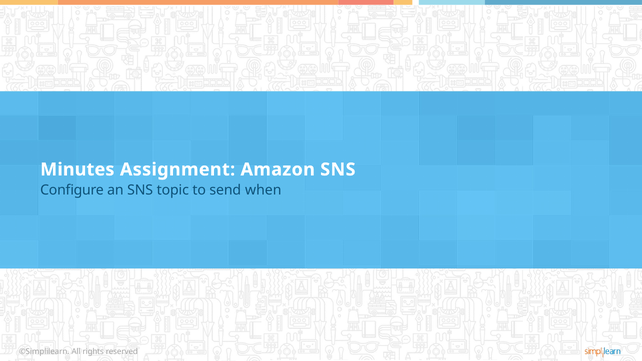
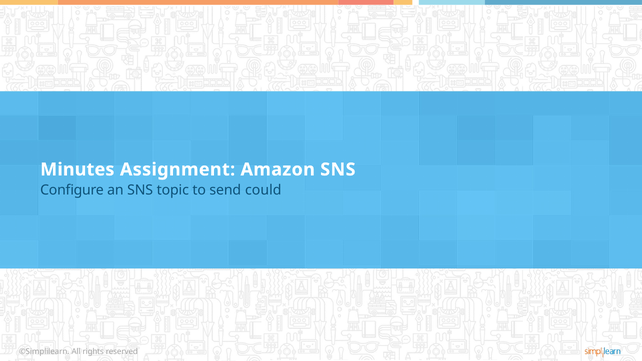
when: when -> could (263, 190)
